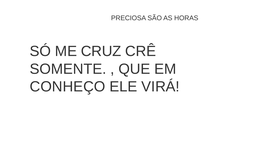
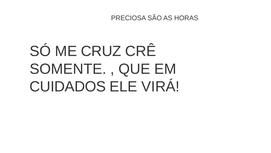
CONHEÇO: CONHEÇO -> CUIDADOS (68, 86)
